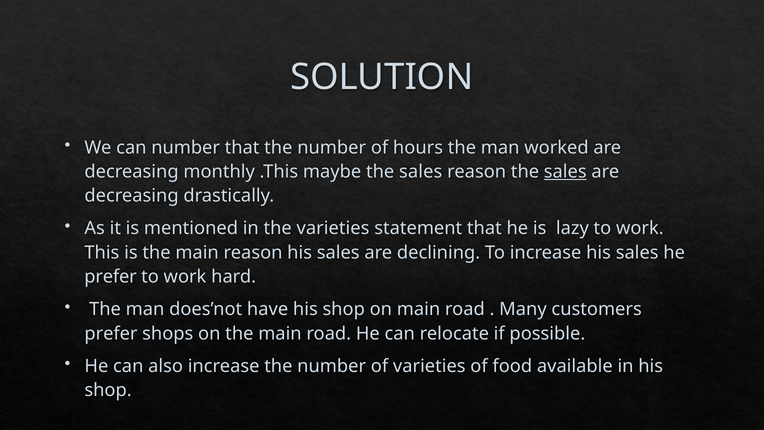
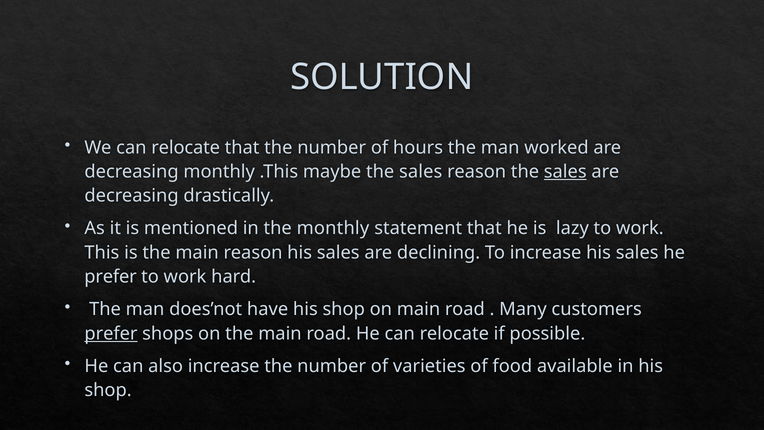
We can number: number -> relocate (186, 147)
the varieties: varieties -> monthly (333, 228)
prefer underline: none -> present (111, 333)
